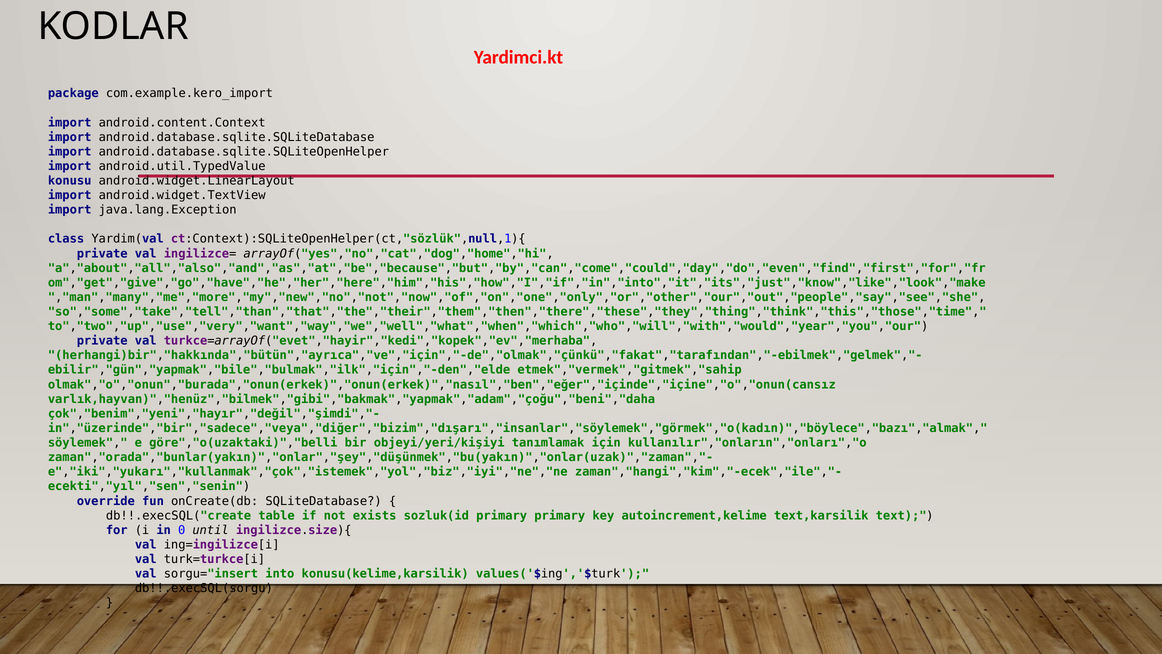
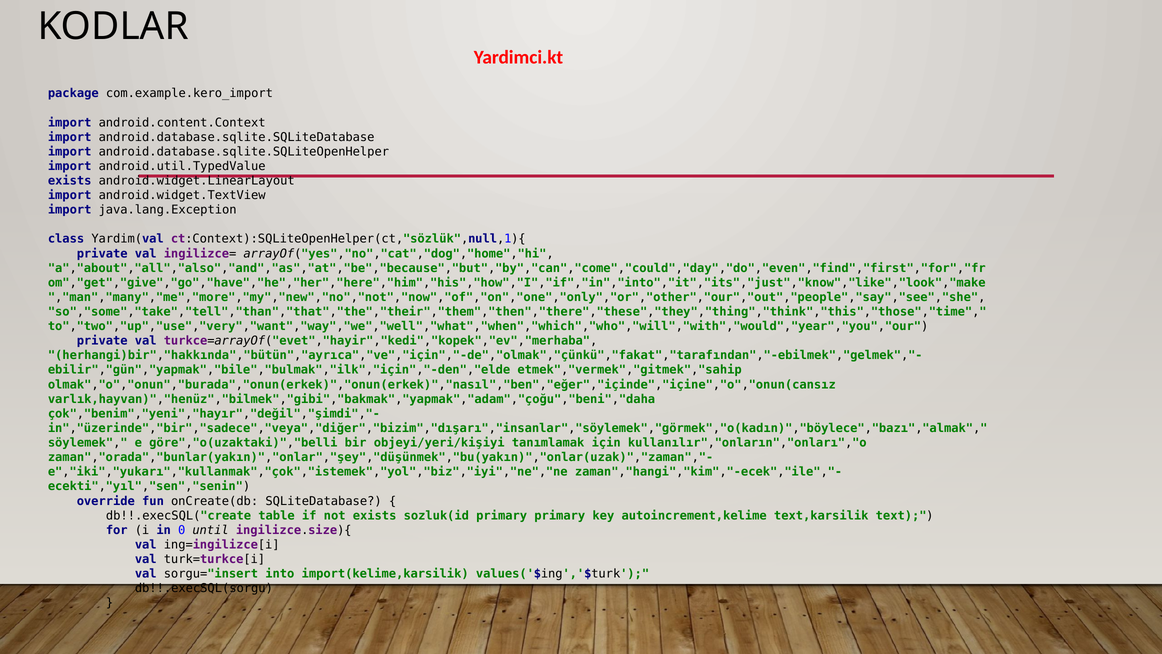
konusu: konusu -> exists (70, 181)
konusu(kelime,karsilik: konusu(kelime,karsilik -> import(kelime,karsilik (385, 573)
